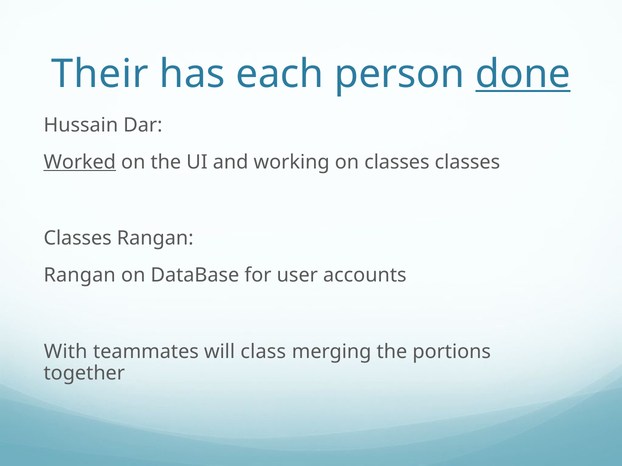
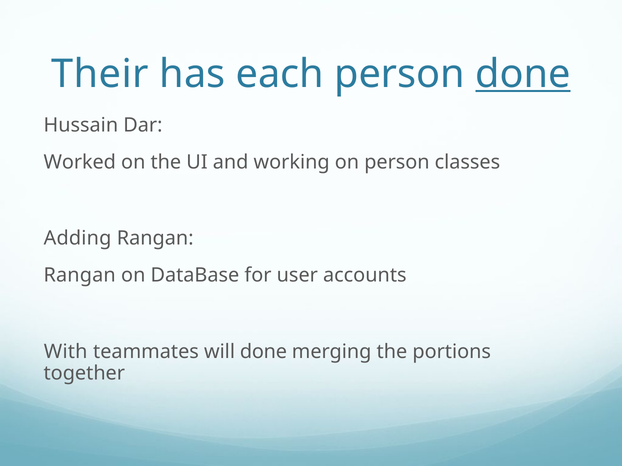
Worked underline: present -> none (80, 162)
on classes: classes -> person (397, 162)
Classes: Classes -> Adding (78, 239)
will class: class -> done (263, 352)
